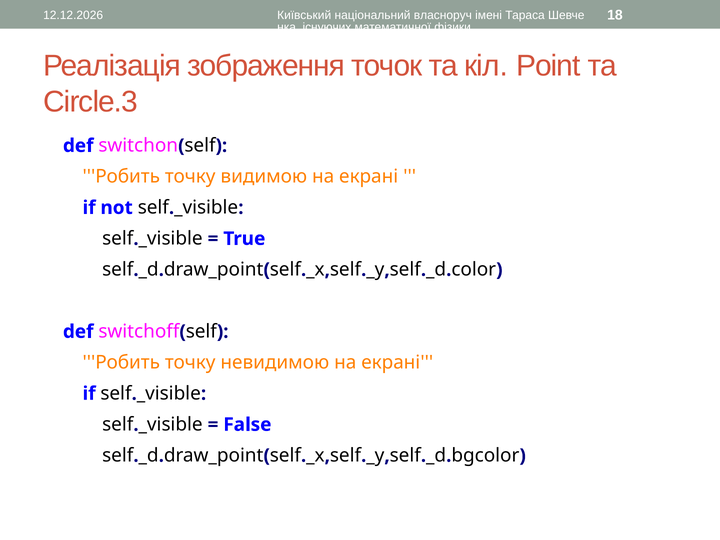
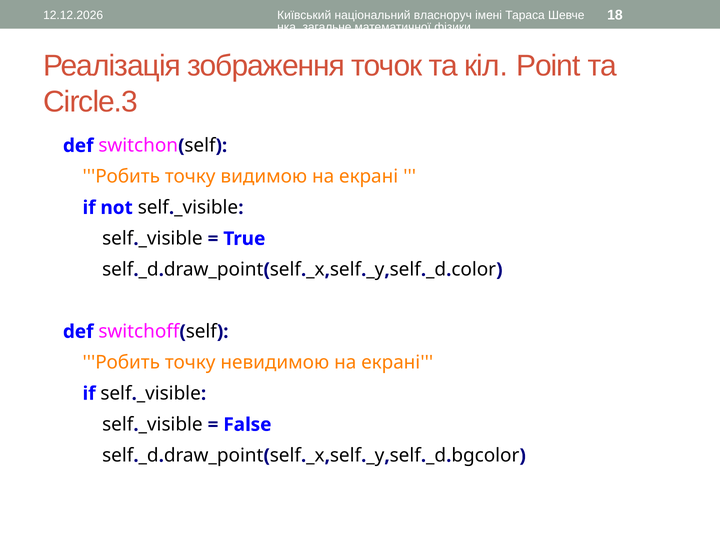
існуючих: існуючих -> загальне (327, 27)
